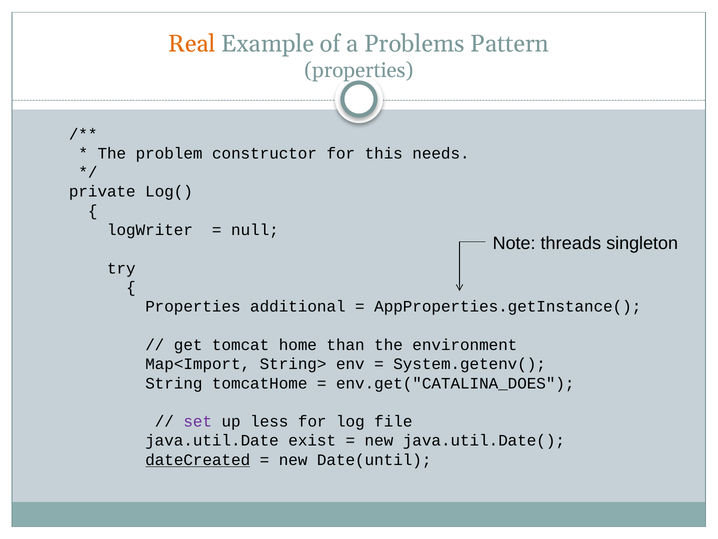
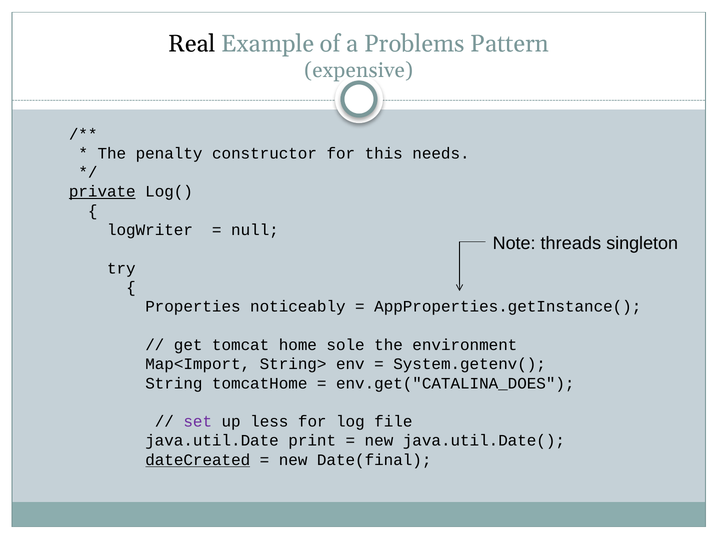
Real colour: orange -> black (192, 44)
properties: properties -> expensive (359, 70)
problem: problem -> penalty (169, 153)
private underline: none -> present (102, 192)
additional: additional -> noticeably (298, 306)
than: than -> sole (346, 345)
exist: exist -> print (312, 440)
Date(until: Date(until -> Date(final (374, 459)
